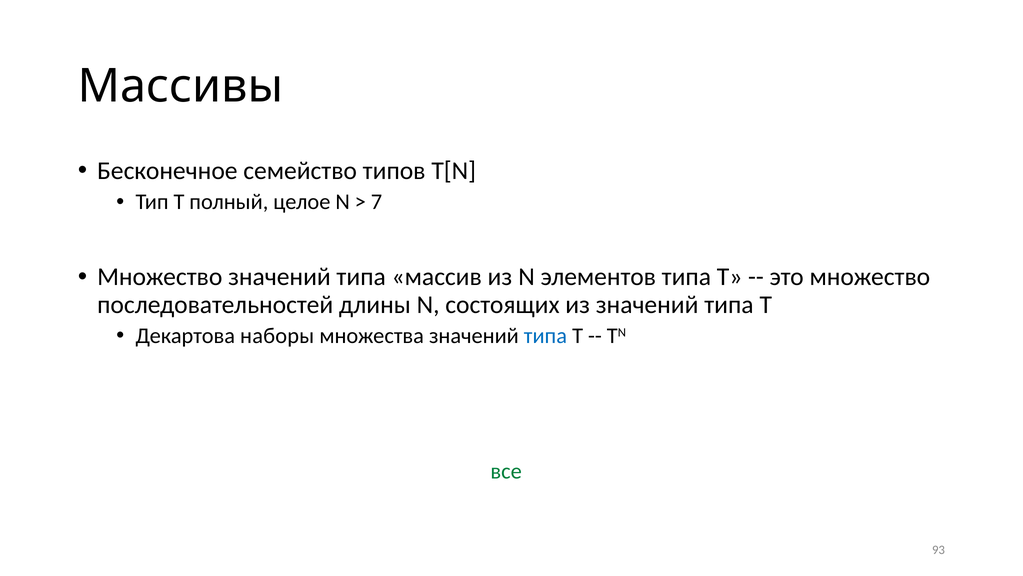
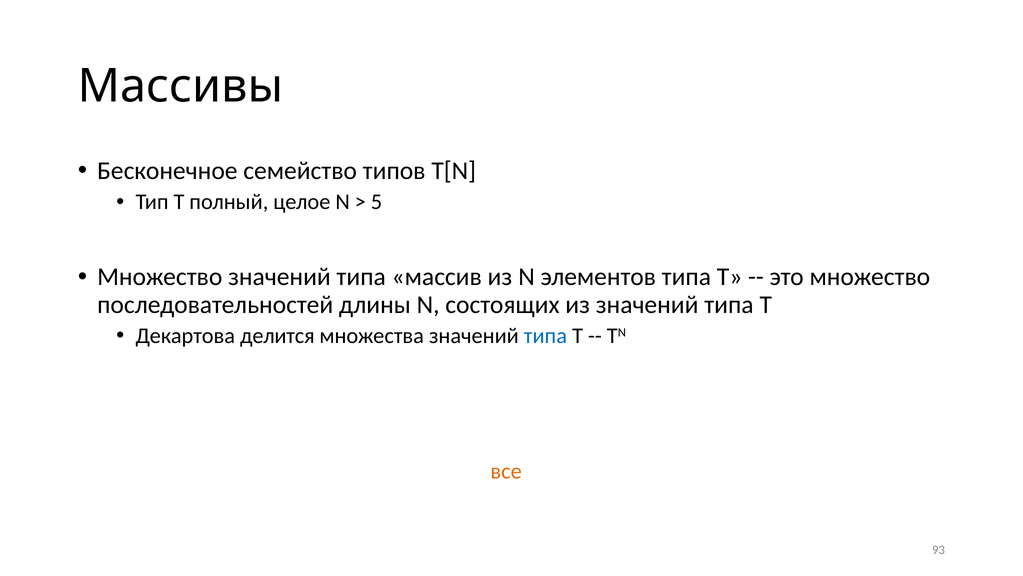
7: 7 -> 5 (376, 202)
наборы: наборы -> делится (277, 336)
все colour: green -> orange (506, 471)
